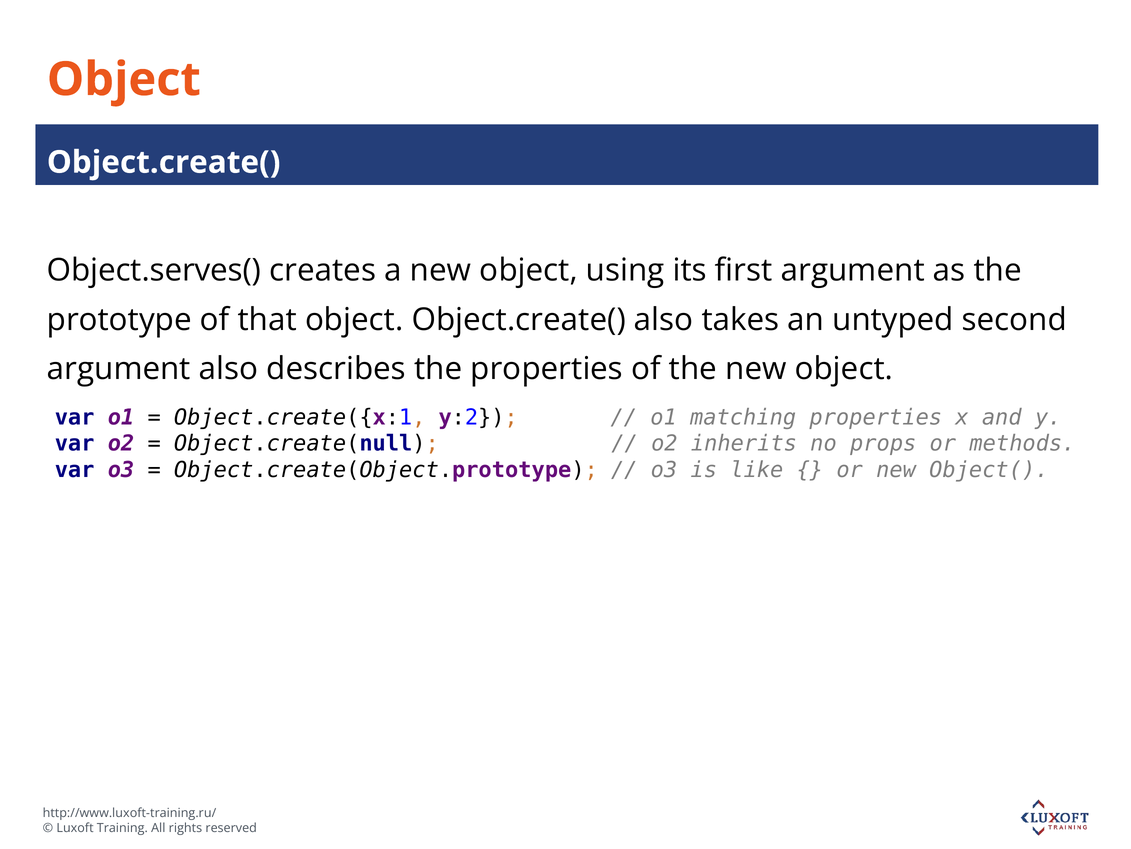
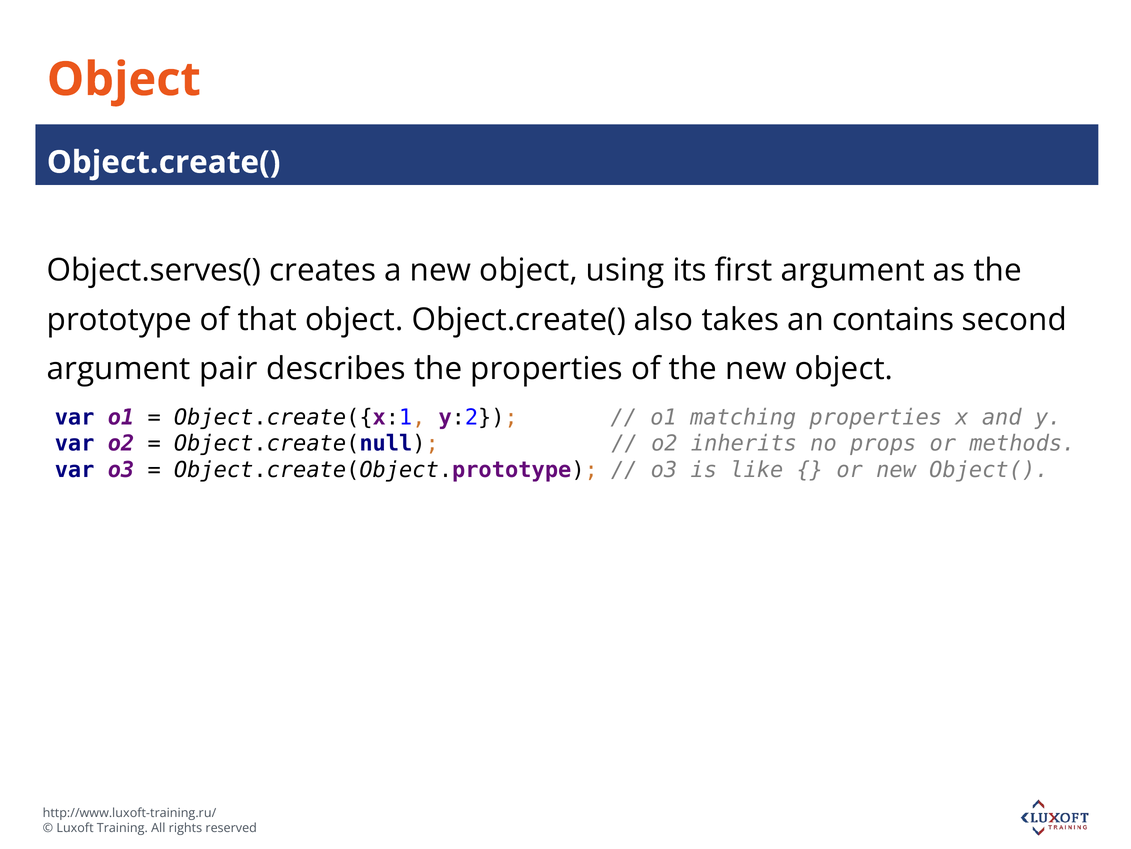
untyped: untyped -> contains (893, 319)
argument also: also -> pair (228, 368)
